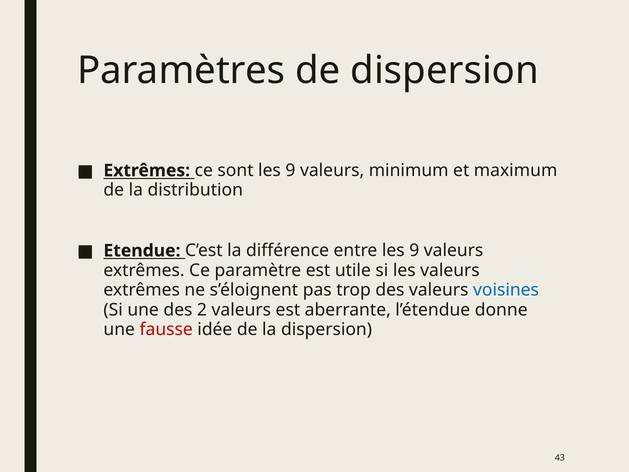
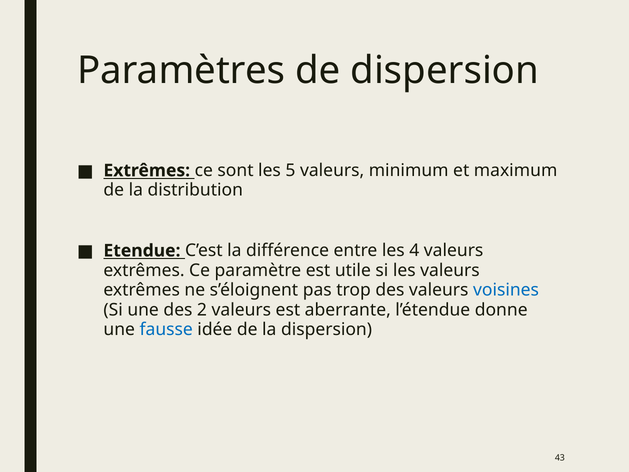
sont les 9: 9 -> 5 (290, 170)
entre les 9: 9 -> 4 (414, 251)
fausse colour: red -> blue (166, 329)
